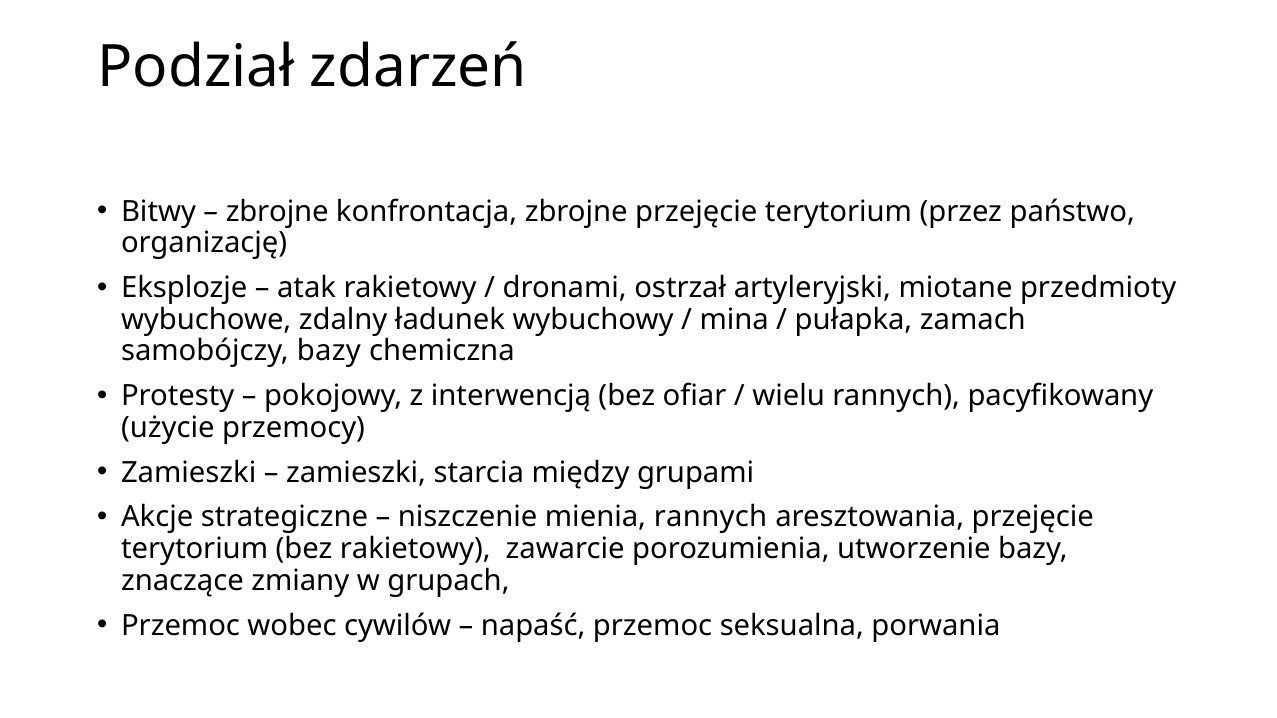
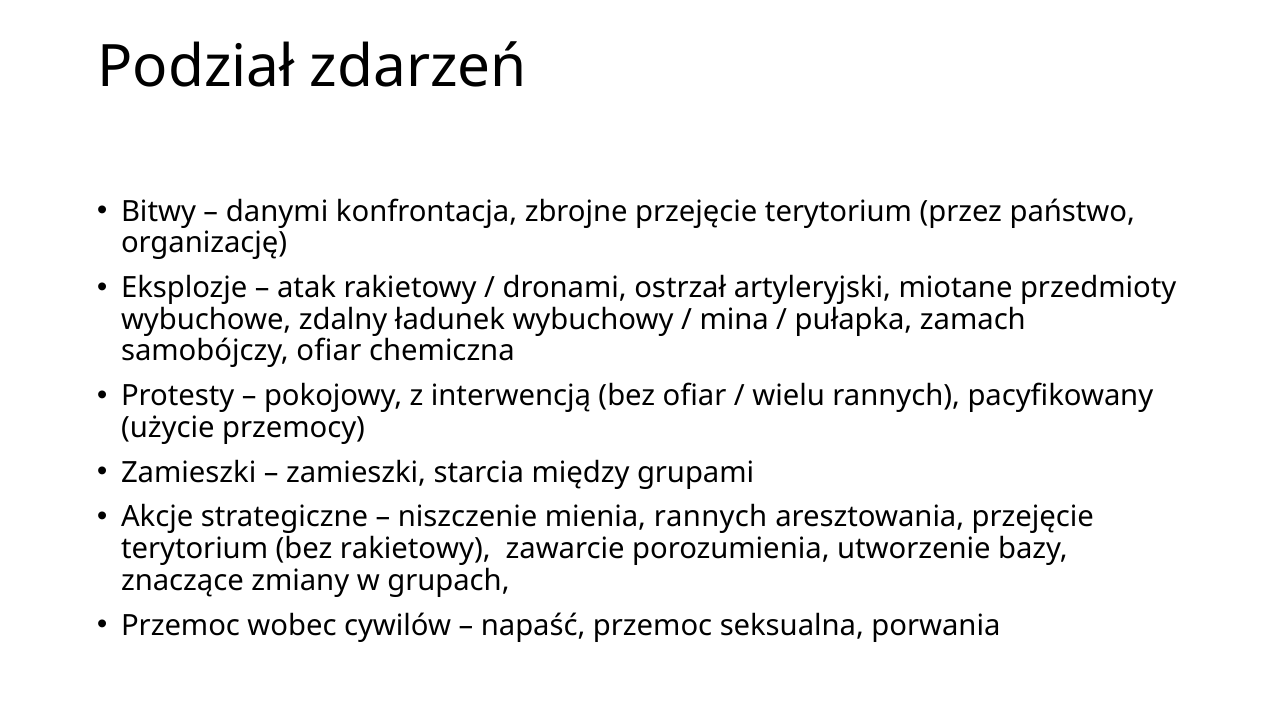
zbrojne: zbrojne -> danymi (277, 212)
samobójczy bazy: bazy -> ofiar (329, 351)
